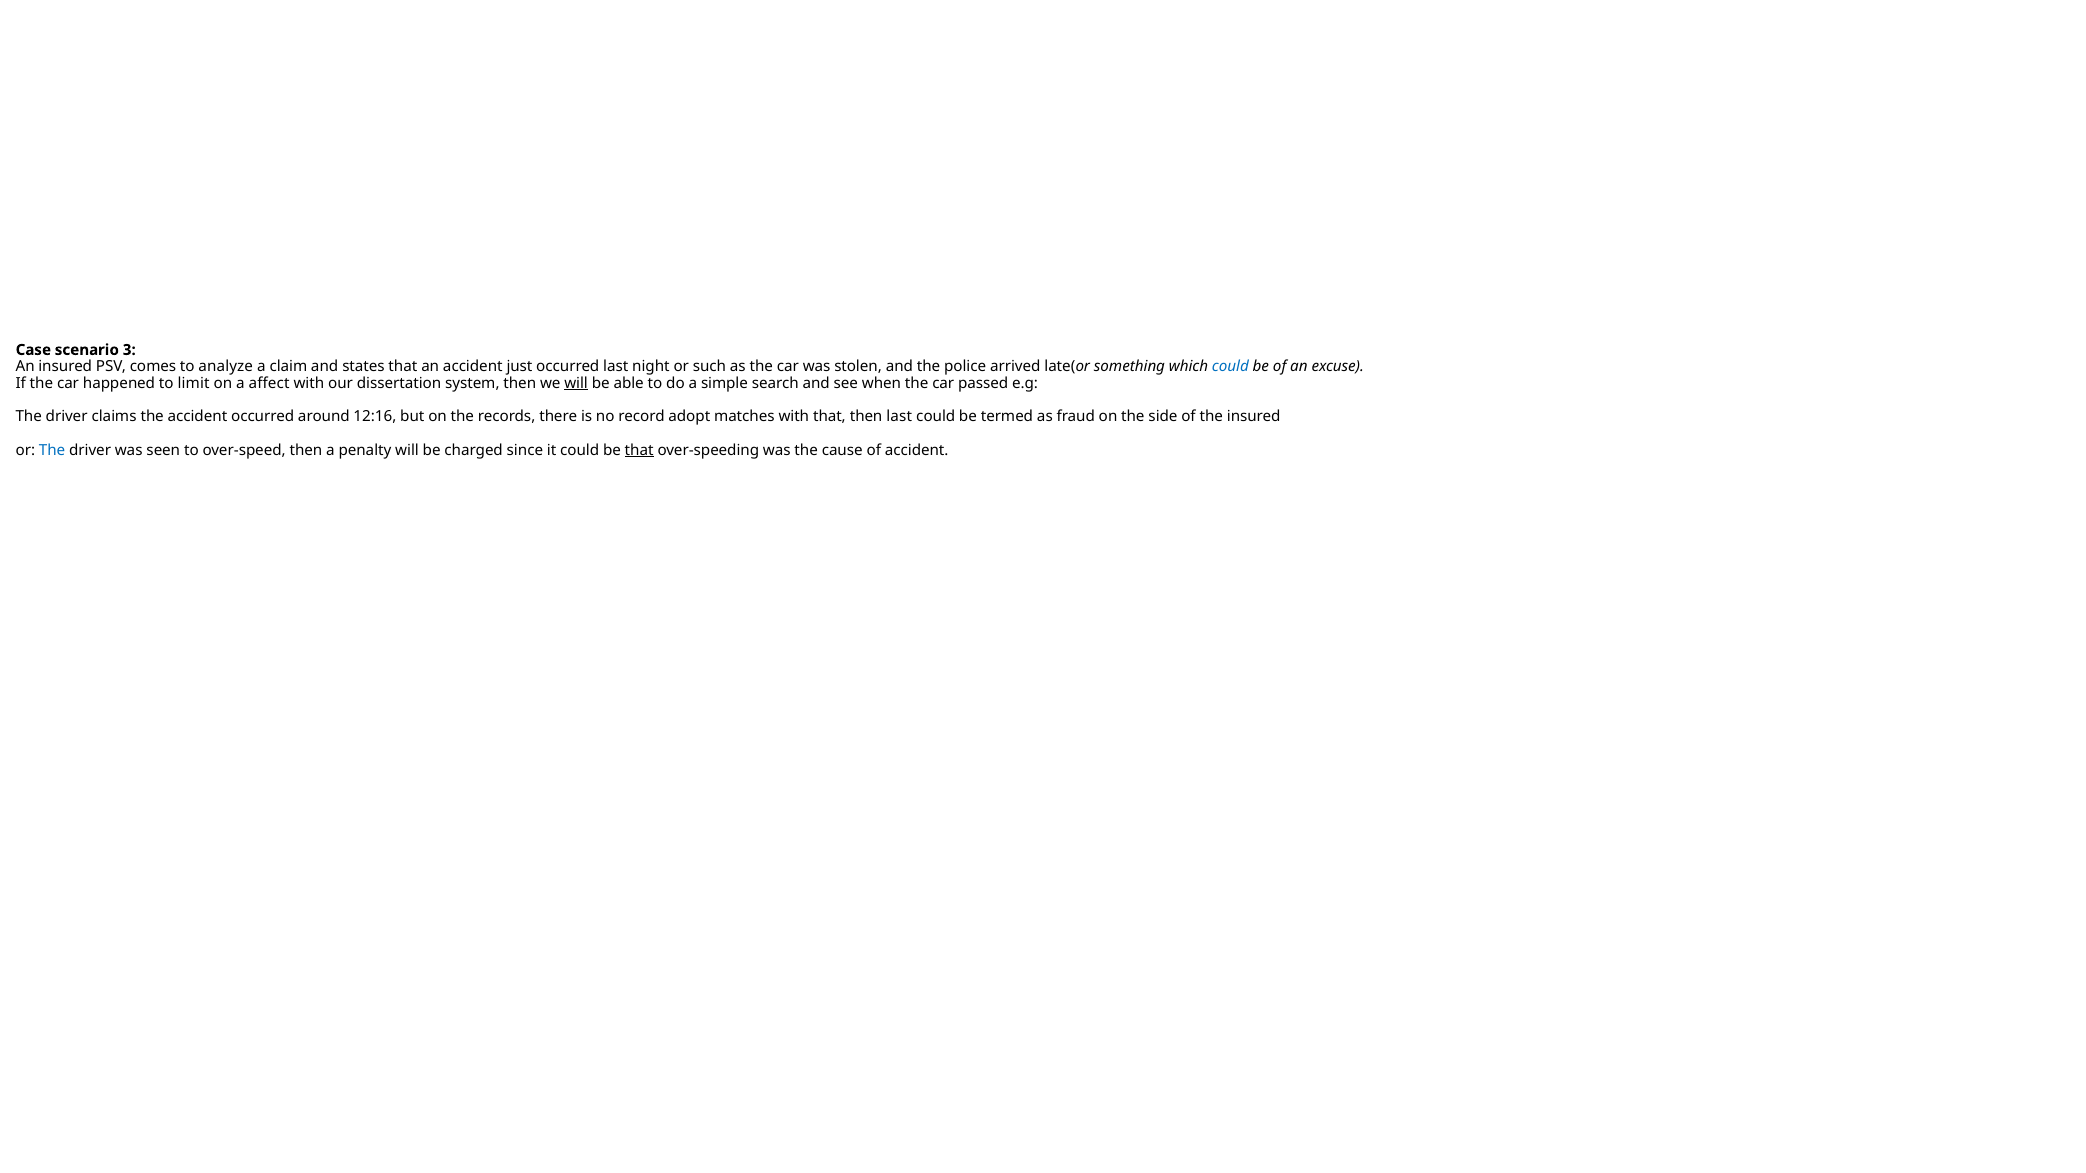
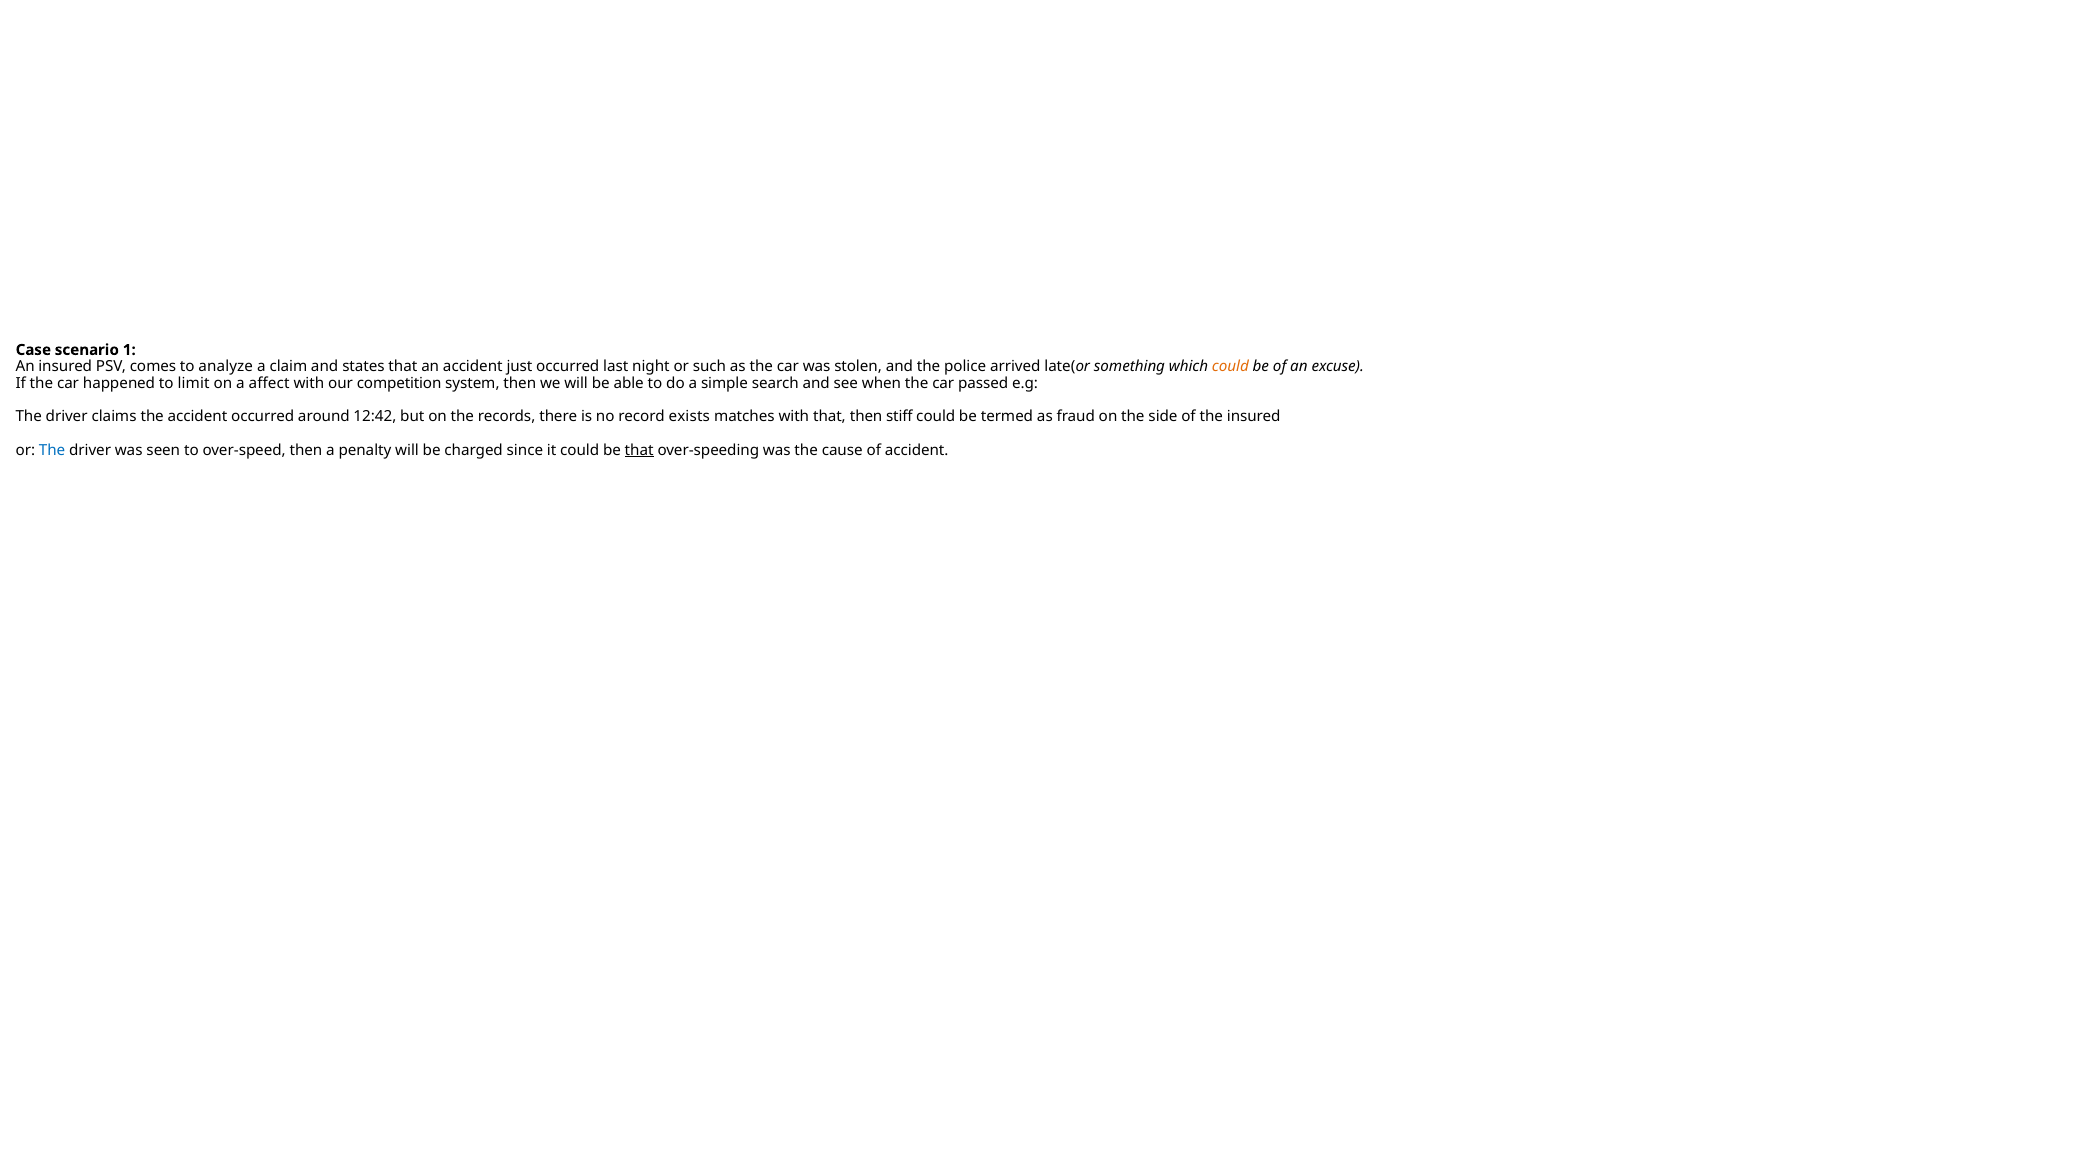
3: 3 -> 1 (129, 350)
could colour: blue -> orange (1230, 367)
dissertation: dissertation -> competition (399, 383)
will underline: present -> none (576, 383)
12:16: 12:16 -> 12:42 (375, 417)
adopt: adopt -> exists (689, 417)
then last: last -> stiff (899, 417)
